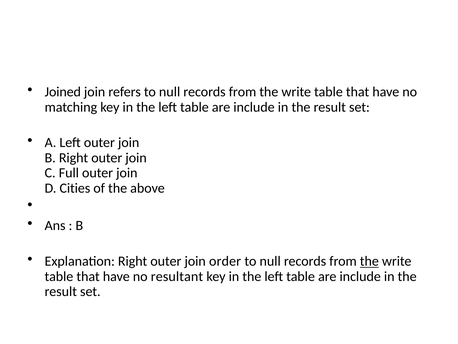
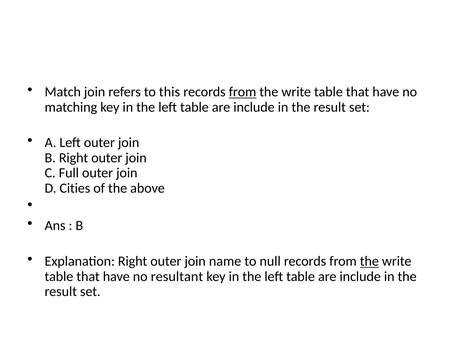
Joined: Joined -> Match (63, 92)
refers to null: null -> this (170, 92)
from underline: none -> present (243, 92)
order: order -> name (225, 261)
